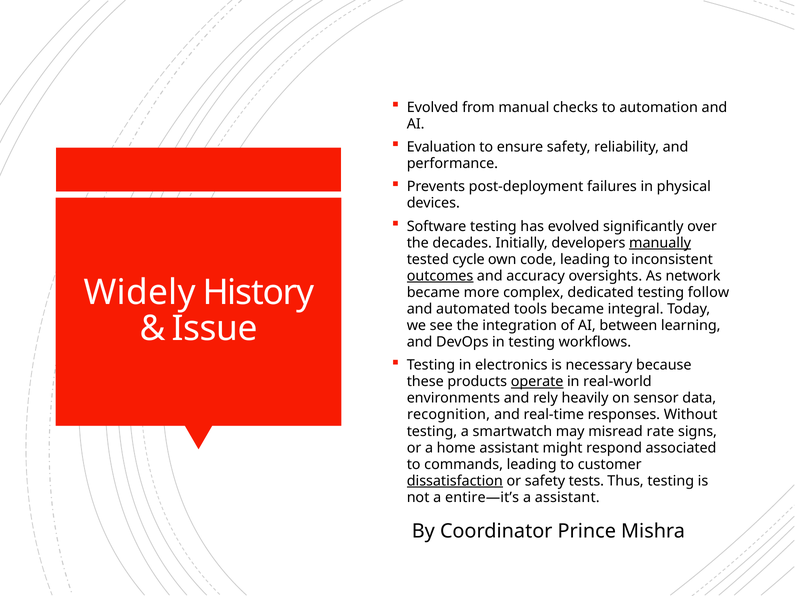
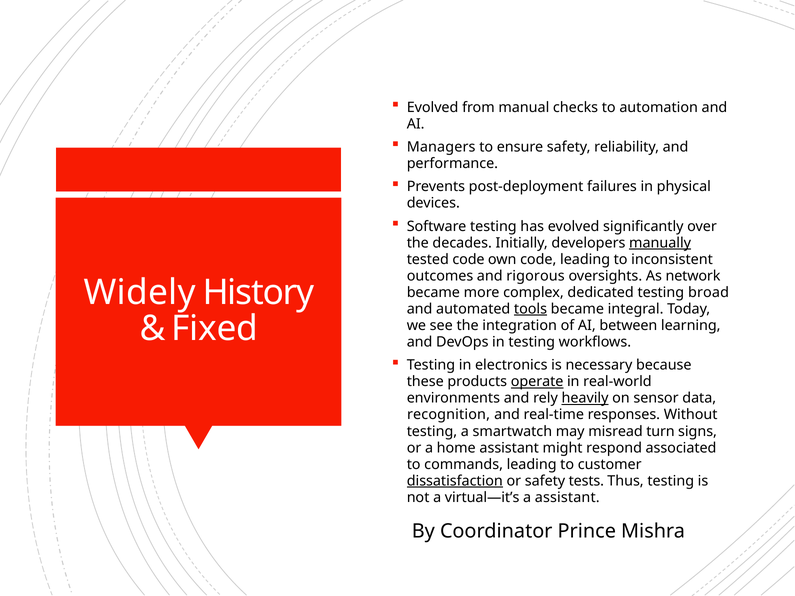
Evaluation: Evaluation -> Managers (441, 147)
tested cycle: cycle -> code (469, 260)
outcomes underline: present -> none (440, 276)
accuracy: accuracy -> rigorous (535, 276)
follow: follow -> broad (709, 293)
tools underline: none -> present (530, 309)
Issue: Issue -> Fixed (215, 329)
heavily underline: none -> present (585, 398)
rate: rate -> turn (661, 431)
entire—it’s: entire—it’s -> virtual—it’s (482, 498)
